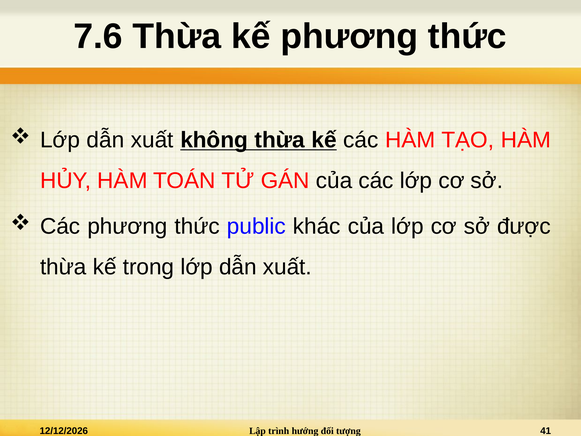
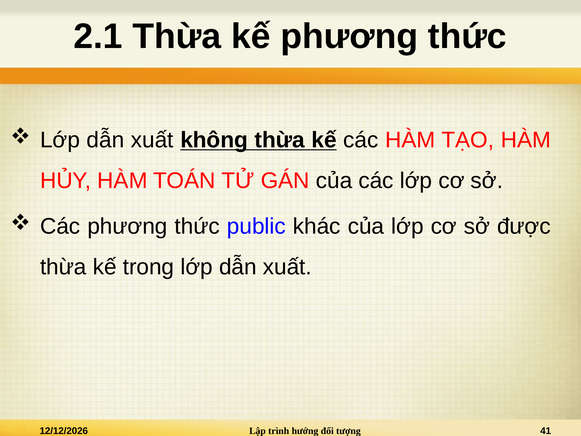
7.6: 7.6 -> 2.1 (98, 36)
